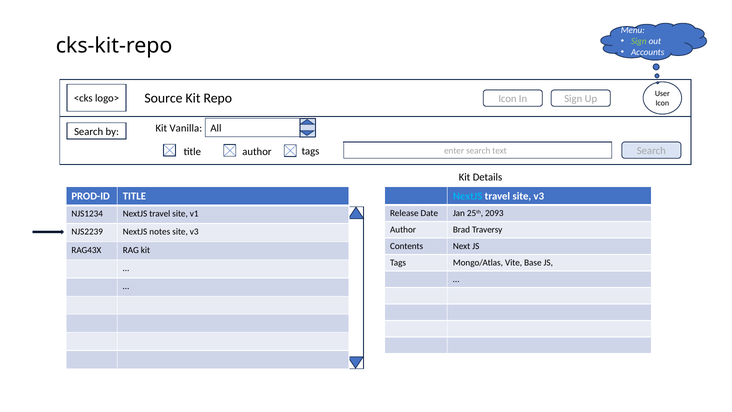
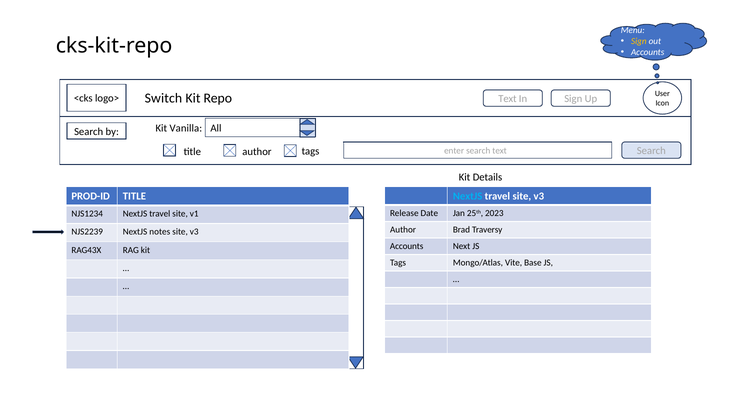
Sign colour: light green -> yellow (639, 41)
Source: Source -> Switch (163, 98)
Icon: Icon -> Text (507, 99)
2093: 2093 -> 2023 (494, 213)
Contents: Contents -> Accounts (407, 246)
